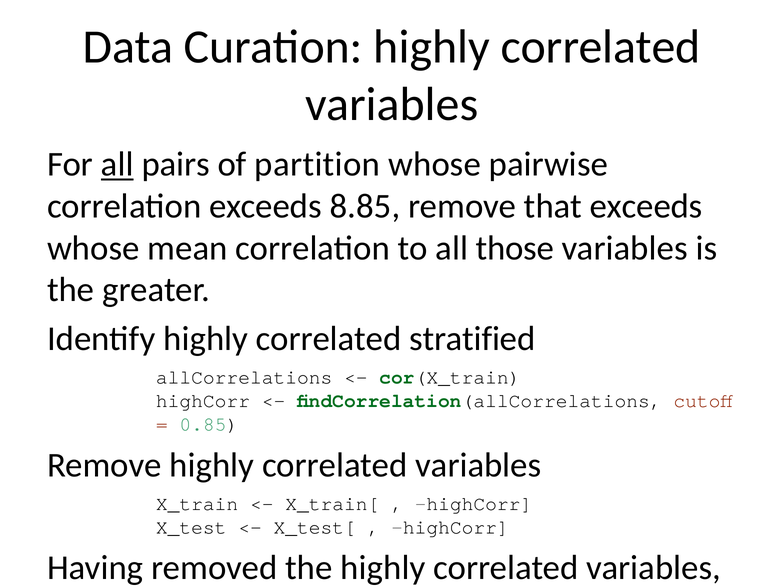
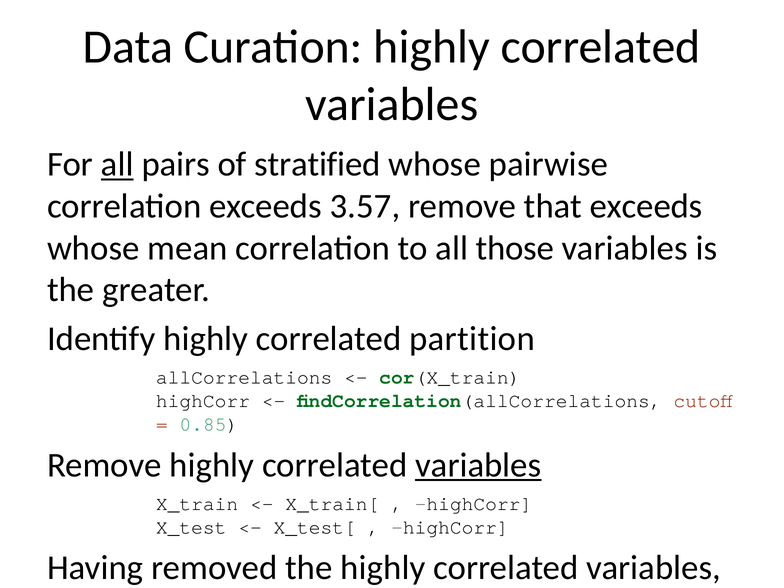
partition: partition -> stratified (318, 164)
8.85: 8.85 -> 3.57 (365, 206)
stratified: stratified -> partition (472, 339)
variables underline: none -> present (478, 465)
